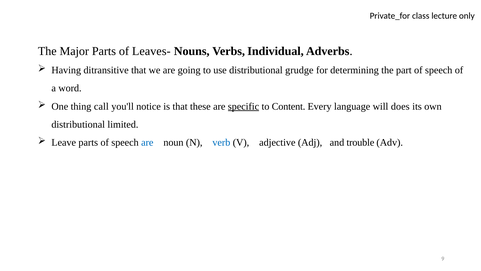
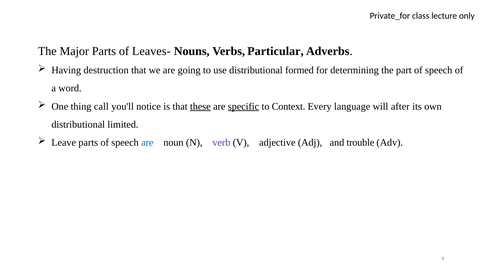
Individual: Individual -> Particular (275, 51)
ditransitive: ditransitive -> destruction (106, 70)
grudge: grudge -> formed (299, 70)
these underline: none -> present (200, 106)
Content: Content -> Context (289, 106)
does: does -> after (400, 106)
verb colour: blue -> purple (221, 142)
